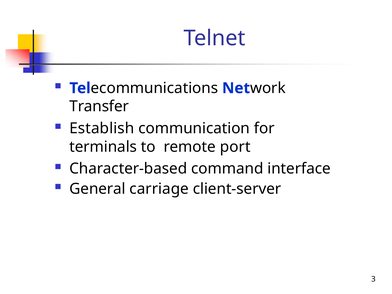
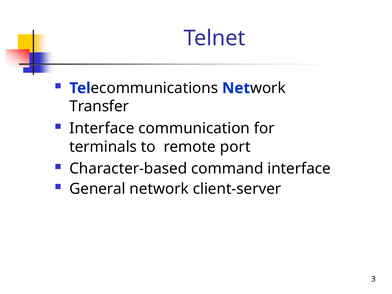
Establish: Establish -> Interface (102, 128)
carriage: carriage -> network (159, 189)
